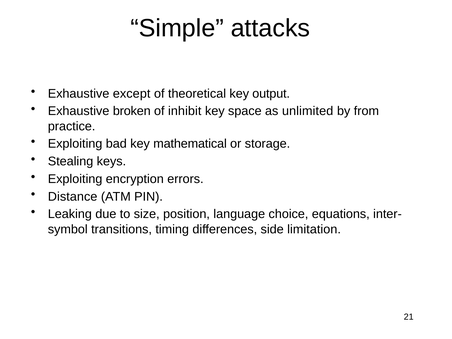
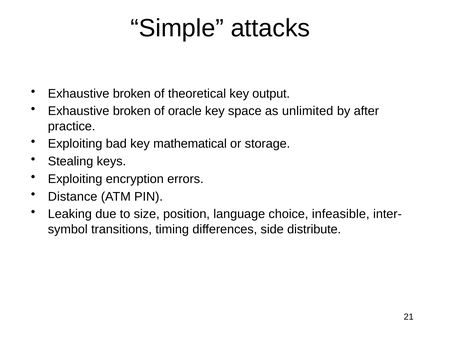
except: except -> broken (132, 94)
inhibit: inhibit -> oracle (185, 111)
from: from -> after (366, 111)
equations: equations -> infeasible (341, 214)
limitation: limitation -> distribute (314, 229)
